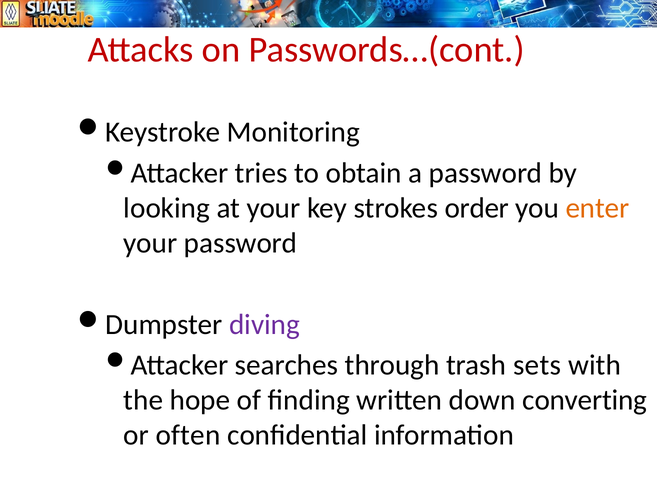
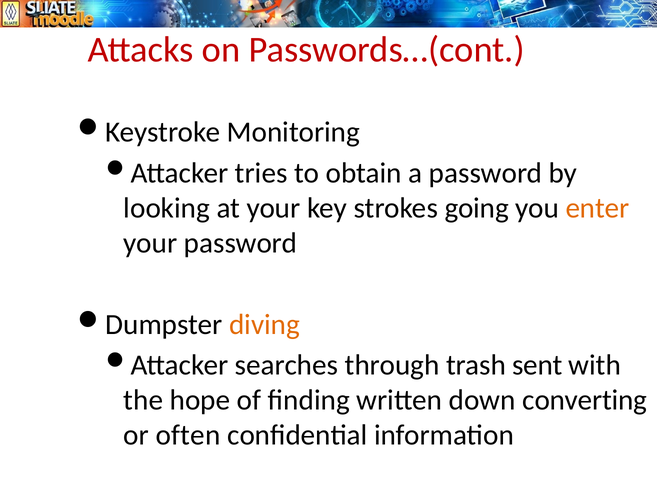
order: order -> going (477, 208)
diving colour: purple -> orange (265, 324)
sets: sets -> sent (537, 365)
